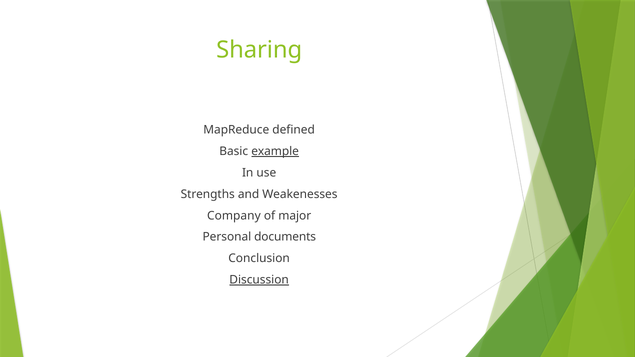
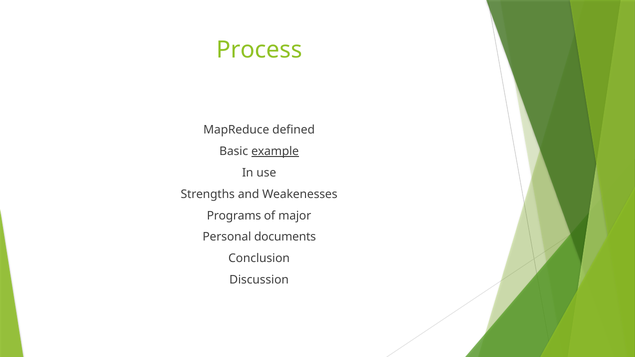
Sharing: Sharing -> Process (259, 50)
Company: Company -> Programs (234, 216)
Discussion underline: present -> none (259, 280)
